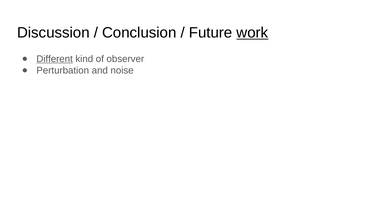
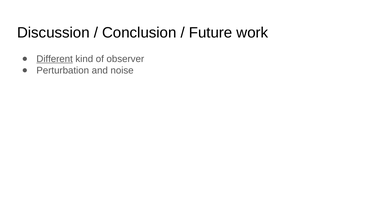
work underline: present -> none (252, 33)
